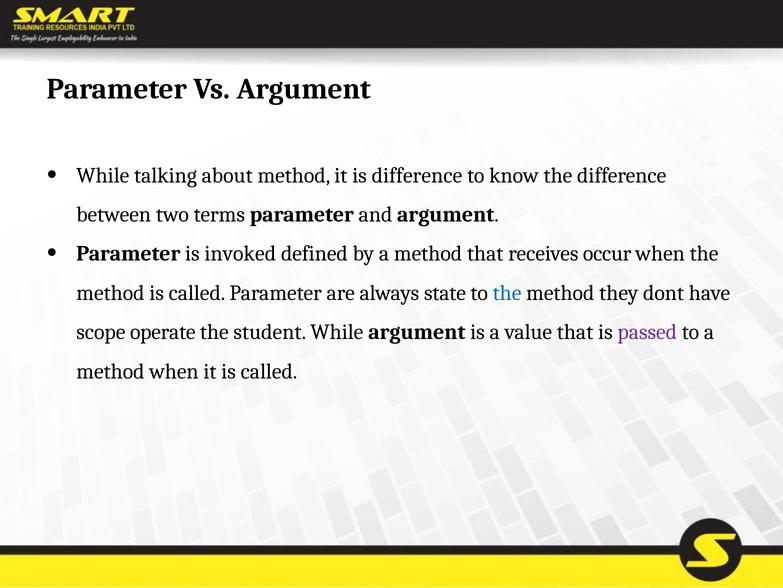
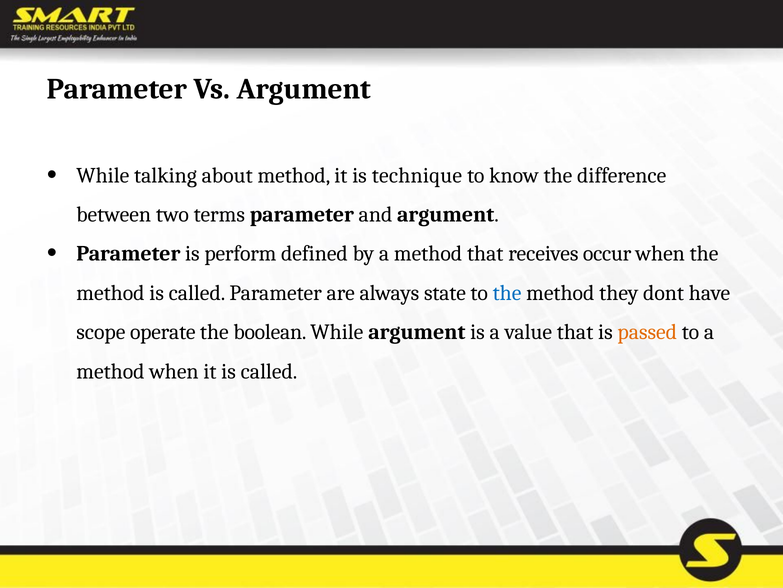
is difference: difference -> technique (417, 175)
invoked: invoked -> perform (240, 253)
student: student -> boolean (270, 332)
passed colour: purple -> orange (647, 332)
